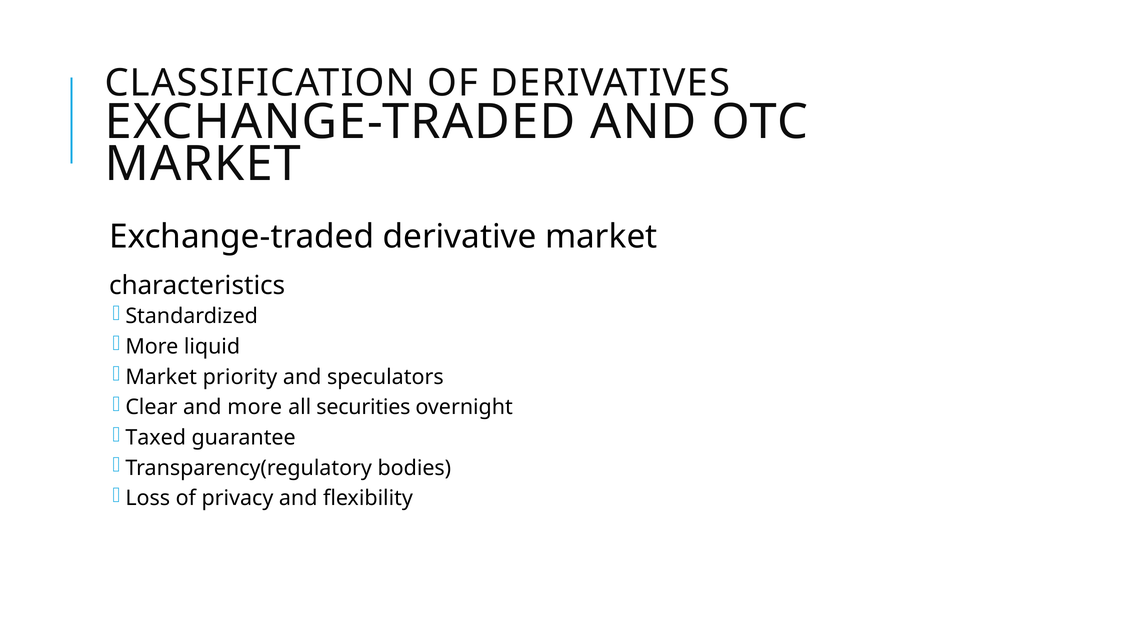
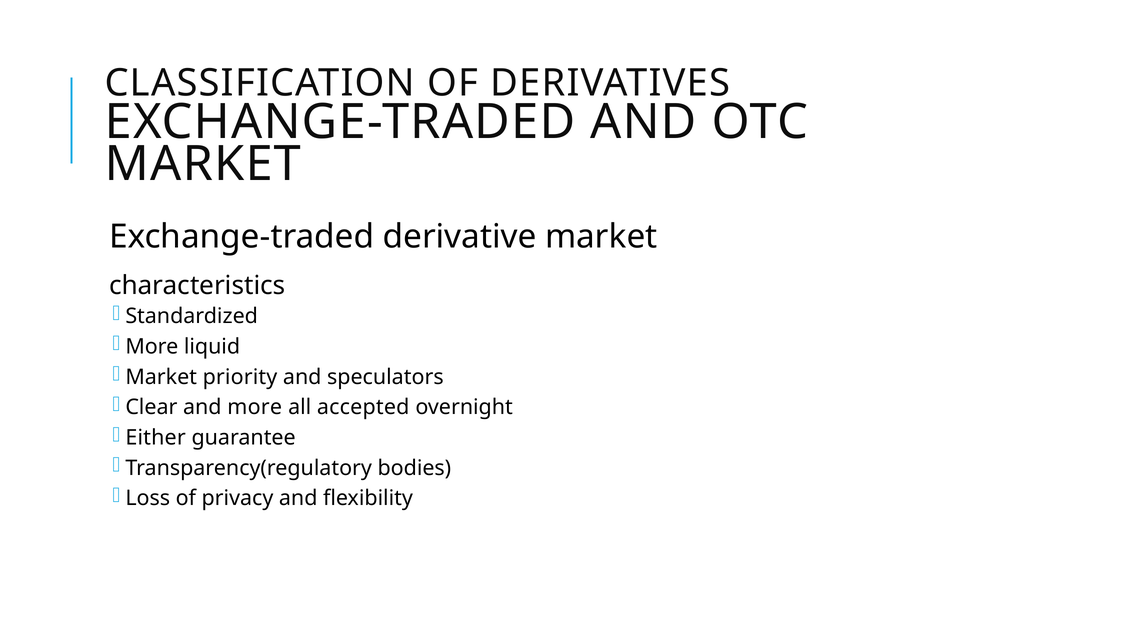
securities: securities -> accepted (363, 407)
Taxed: Taxed -> Either (156, 438)
